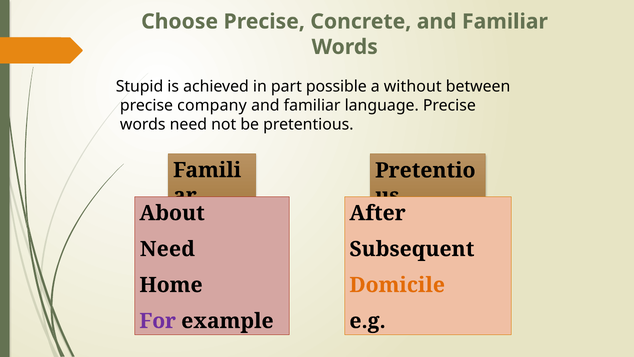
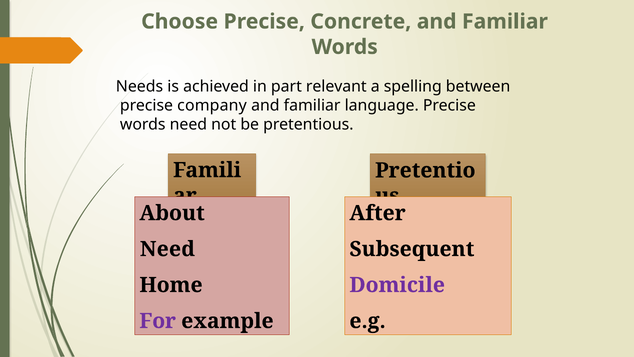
Stupid: Stupid -> Needs (139, 87)
possible: possible -> relevant (336, 87)
without: without -> spelling (413, 87)
Domicile colour: orange -> purple (397, 285)
